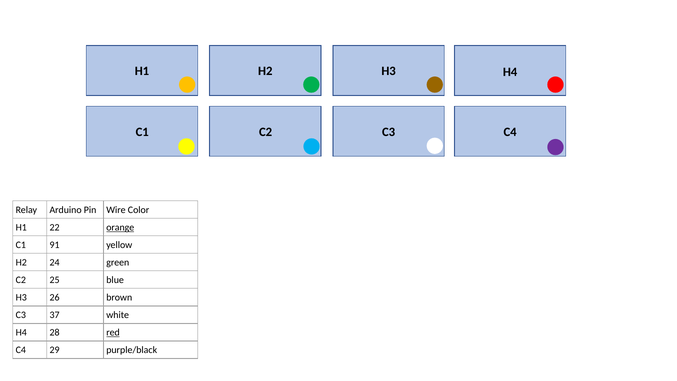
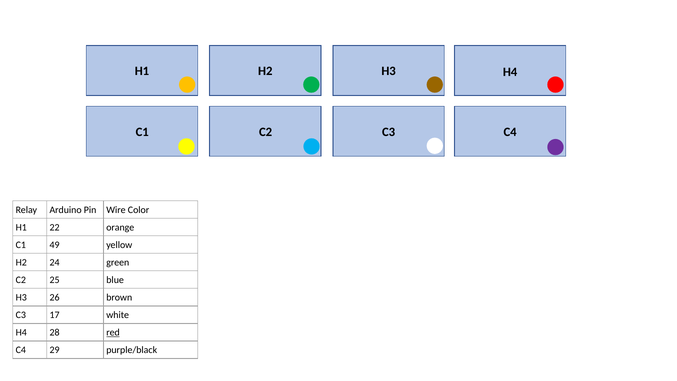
orange underline: present -> none (120, 227)
91: 91 -> 49 (55, 245)
37: 37 -> 17 (55, 315)
